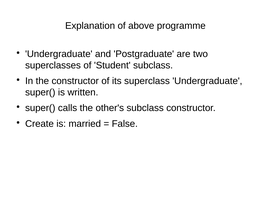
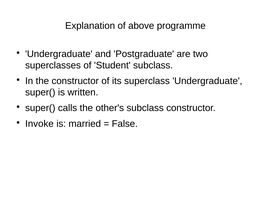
Create: Create -> Invoke (39, 124)
